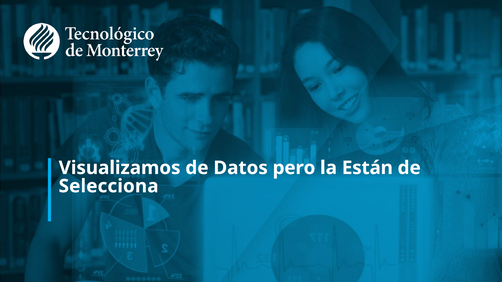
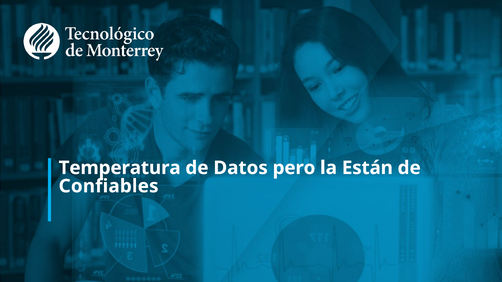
Visualizamos: Visualizamos -> Temperatura (120, 168)
Selecciona: Selecciona -> Confiables (109, 186)
